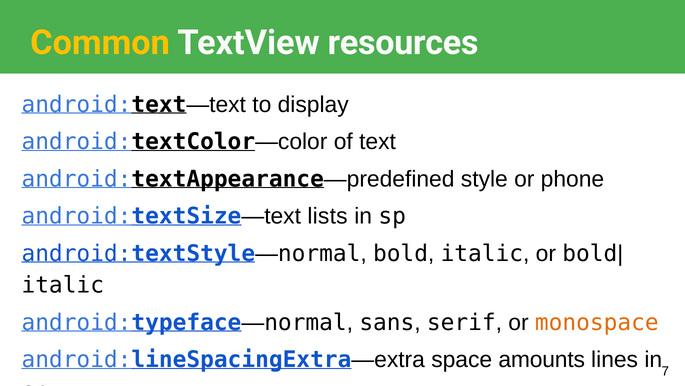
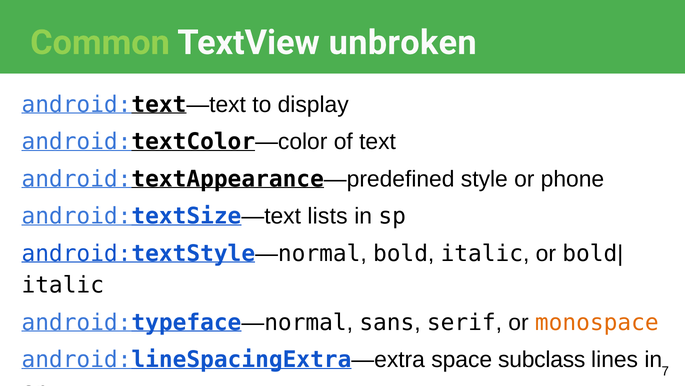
Common colour: yellow -> light green (100, 43)
resources: resources -> unbroken (403, 43)
amounts: amounts -> subclass (542, 359)
